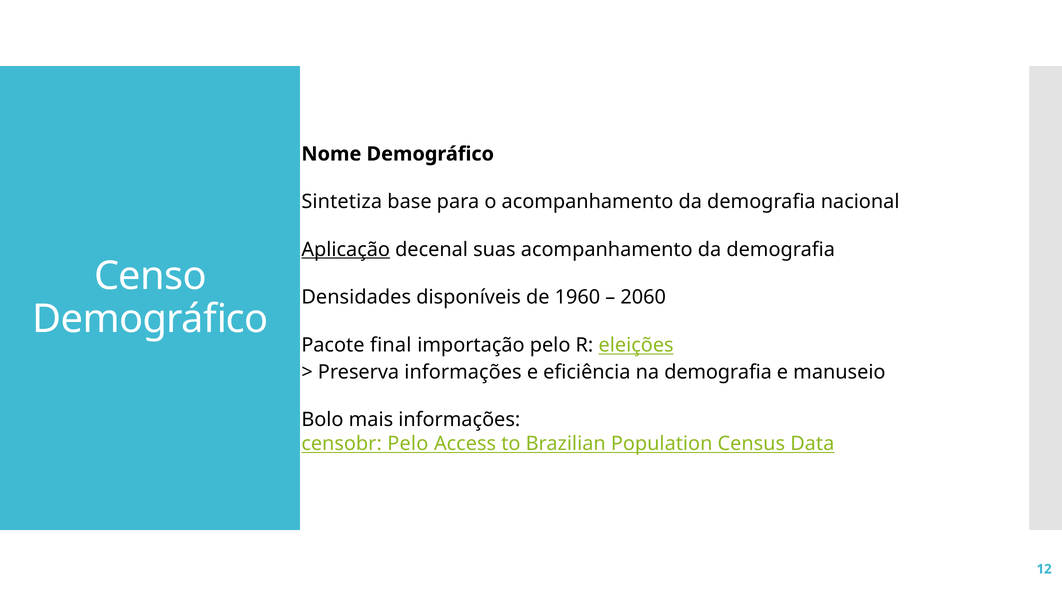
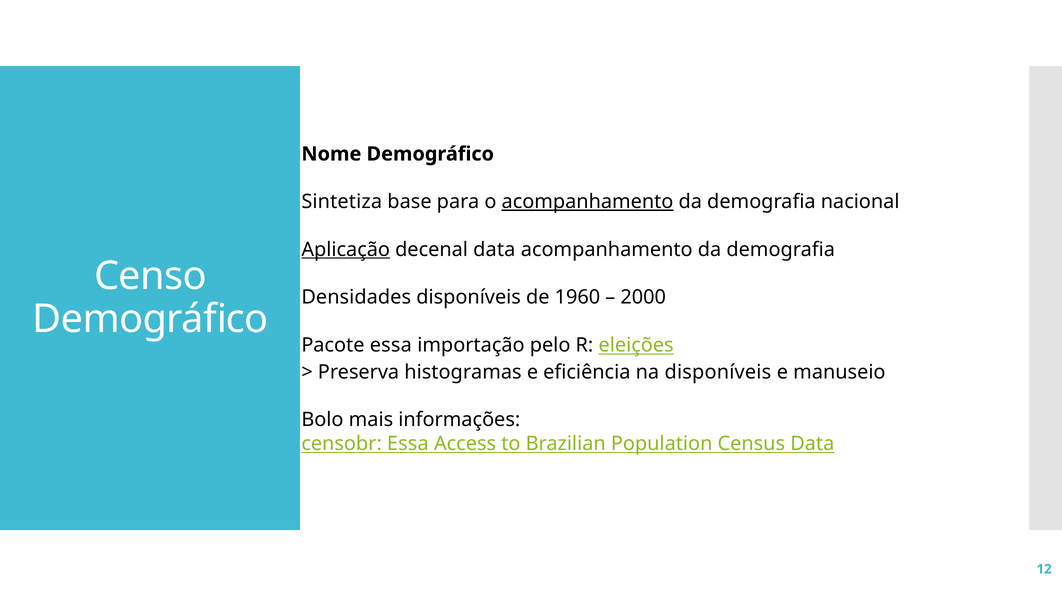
acompanhamento underline: none -> present (588, 202)
decenal suas: suas -> data (494, 250)
2060: 2060 -> 2000 (643, 297)
Pacote final: final -> essa (391, 345)
Preserva informações: informações -> histogramas (463, 372)
na demografia: demografia -> disponíveis (718, 372)
censobr Pelo: Pelo -> Essa (408, 444)
